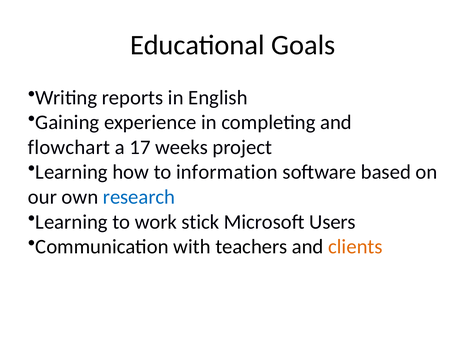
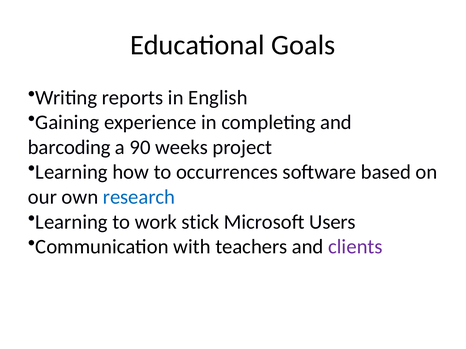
flowchart: flowchart -> barcoding (69, 148)
17: 17 -> 90 (140, 148)
information: information -> occurrences (227, 172)
clients colour: orange -> purple (355, 247)
